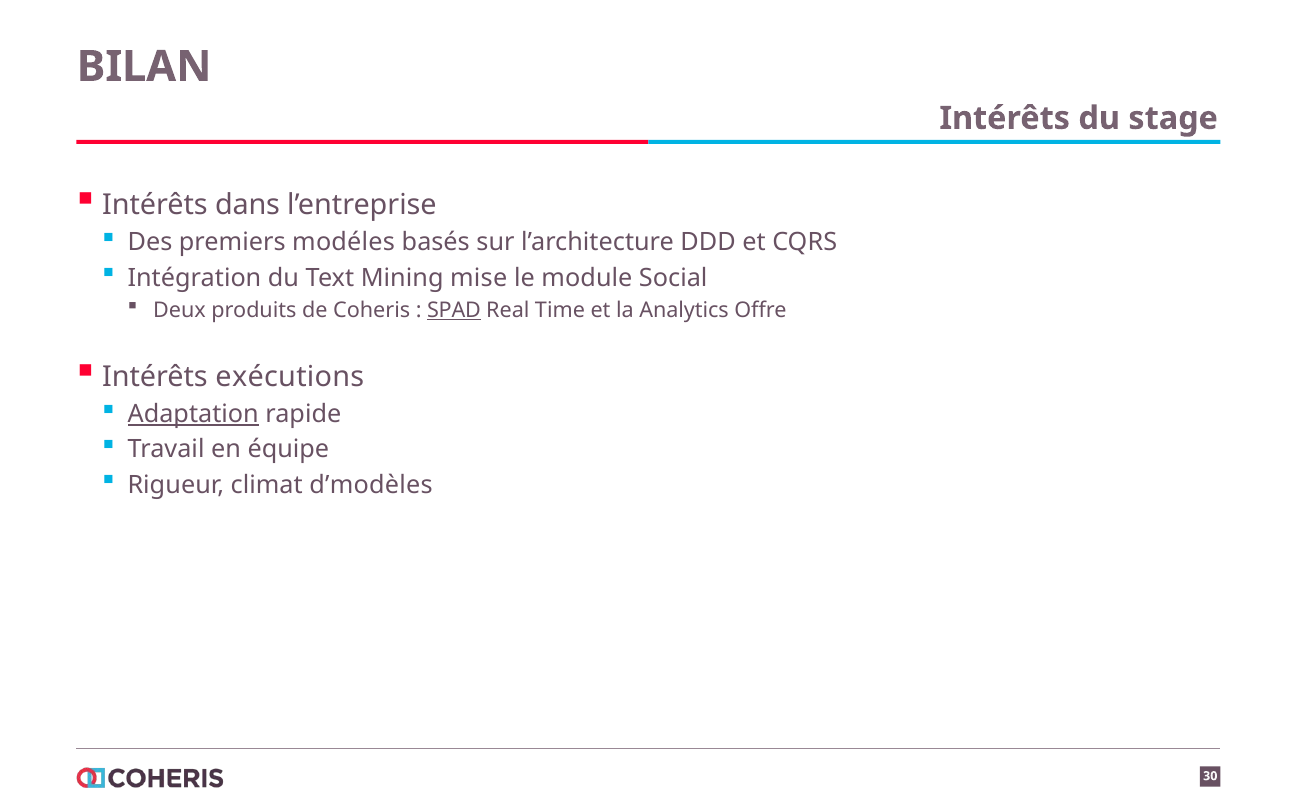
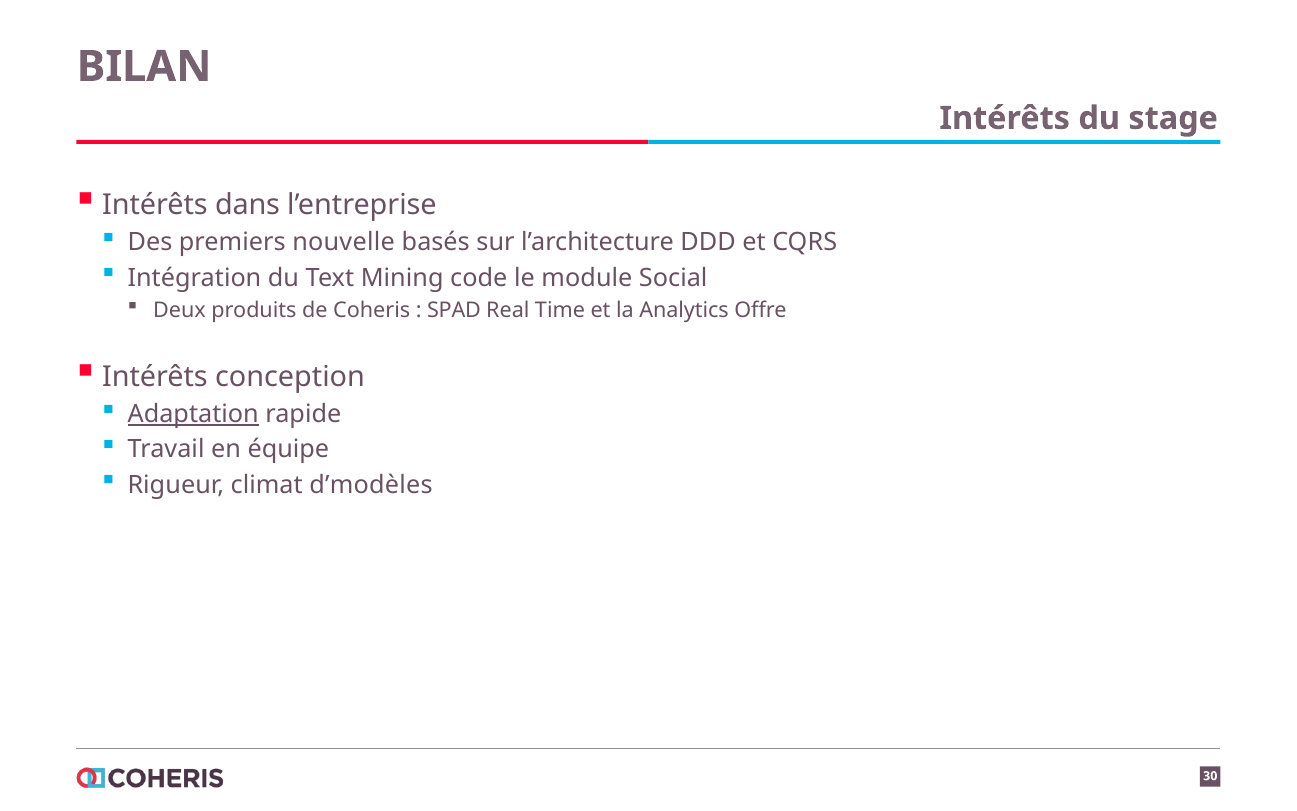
modéles: modéles -> nouvelle (344, 242)
mise: mise -> code (479, 278)
SPAD underline: present -> none (454, 310)
exécutions: exécutions -> conception (290, 377)
